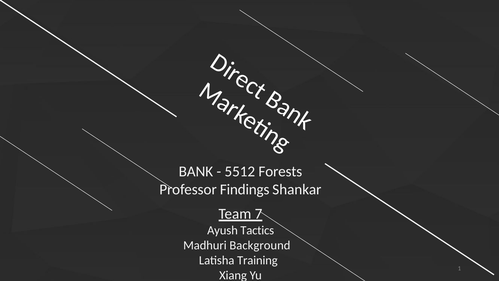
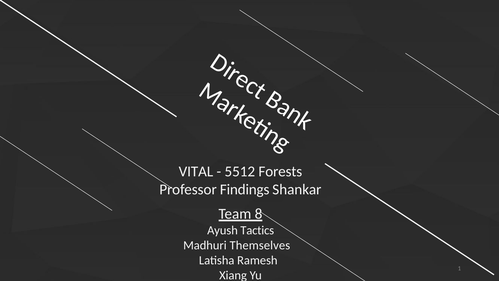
BANK: BANK -> VITAL (196, 171)
7: 7 -> 8 (259, 214)
Background: Background -> Themselves (260, 245)
Training: Training -> Ramesh (257, 260)
